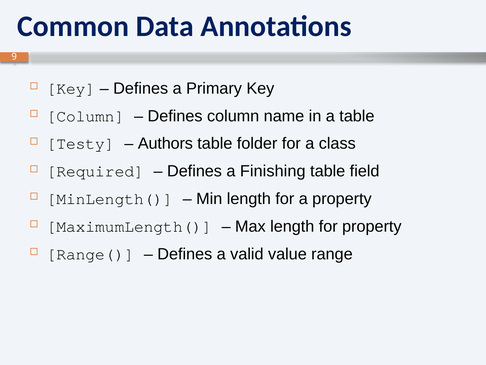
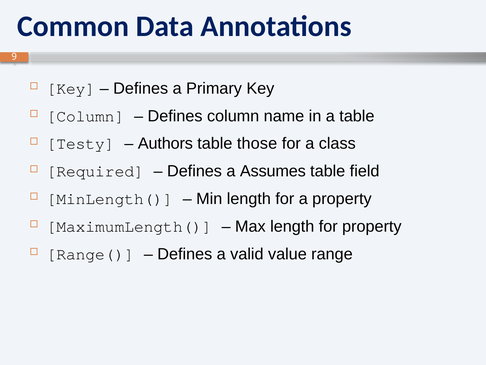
folder: folder -> those (257, 143)
Finishing: Finishing -> Assumes (273, 171)
